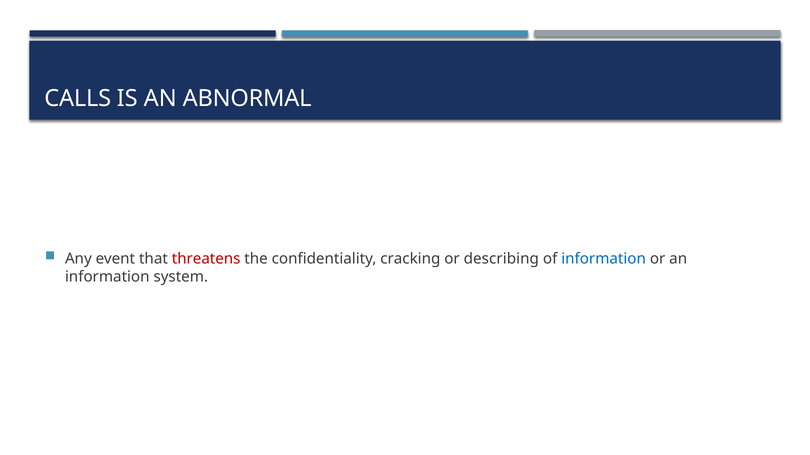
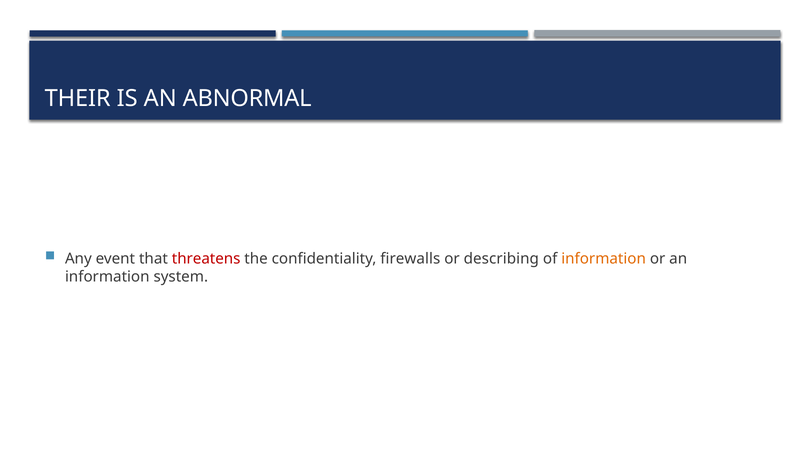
CALLS: CALLS -> THEIR (78, 98)
cracking: cracking -> firewalls (410, 259)
information colour: blue -> orange (604, 259)
